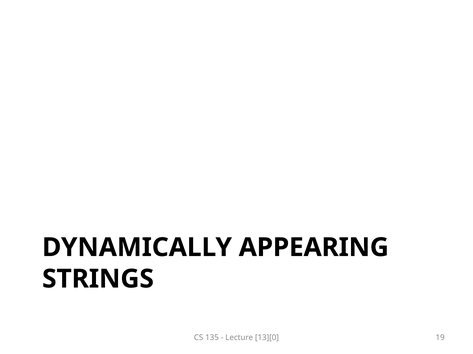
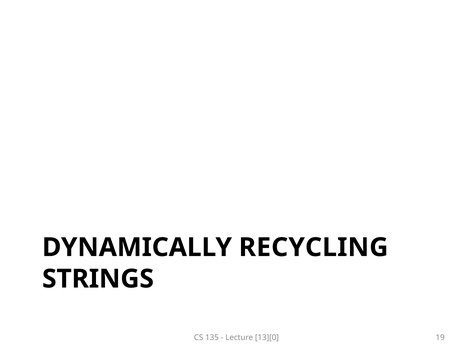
APPEARING: APPEARING -> RECYCLING (314, 248)
